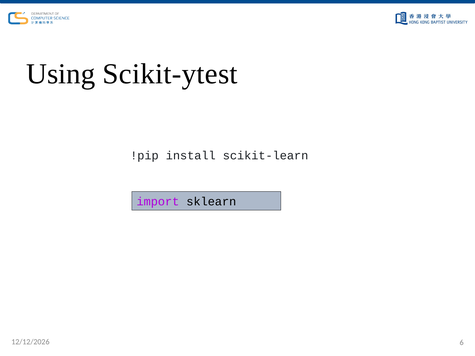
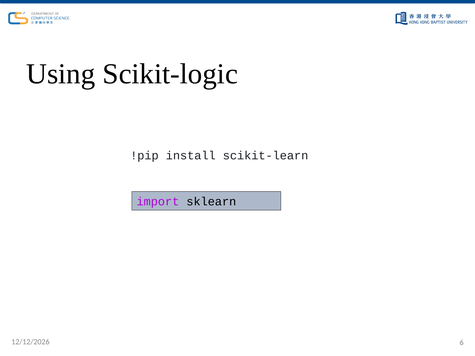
Scikit-ytest: Scikit-ytest -> Scikit-logic (170, 74)
